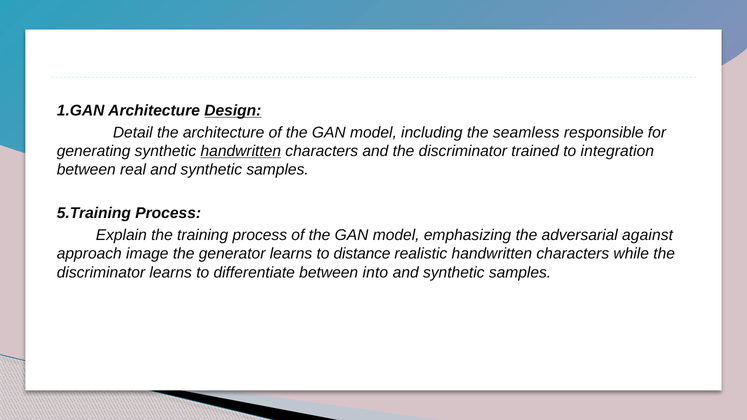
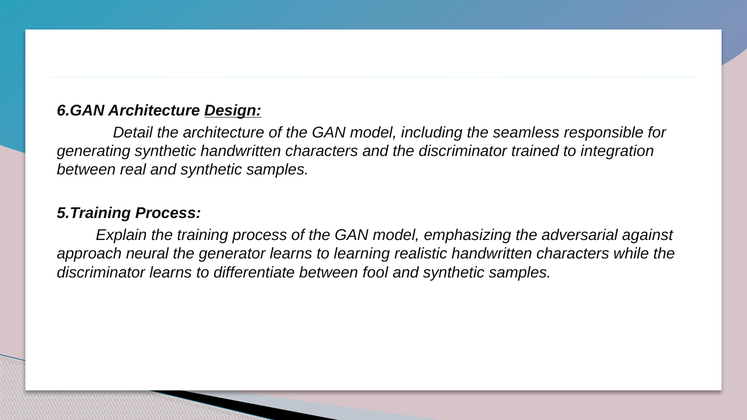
1.GAN: 1.GAN -> 6.GAN (81, 111)
handwritten underline: present -> none (241, 151)
image: image -> neural (147, 254)
distance: distance -> learning (362, 254)
into: into -> fool (375, 273)
